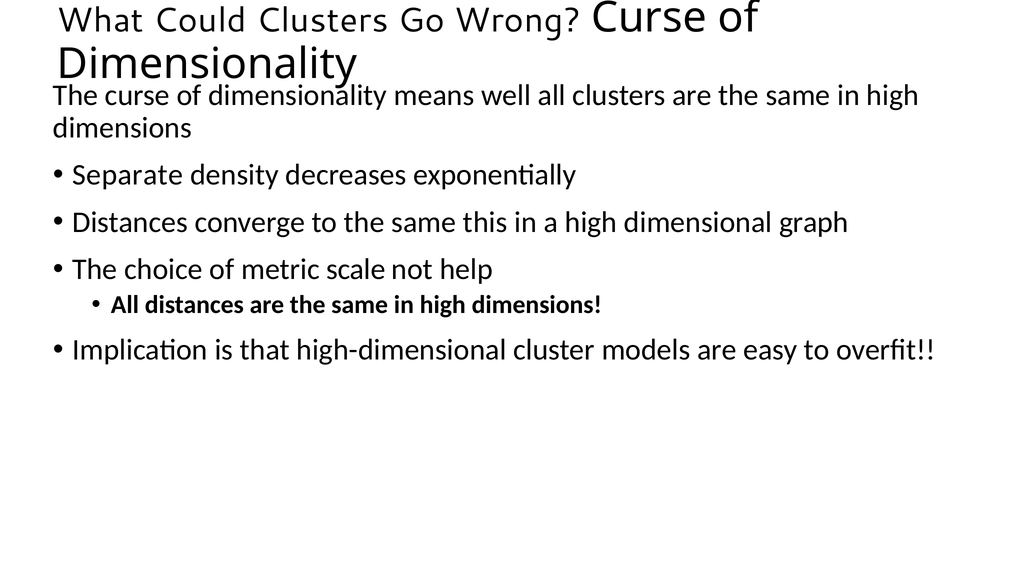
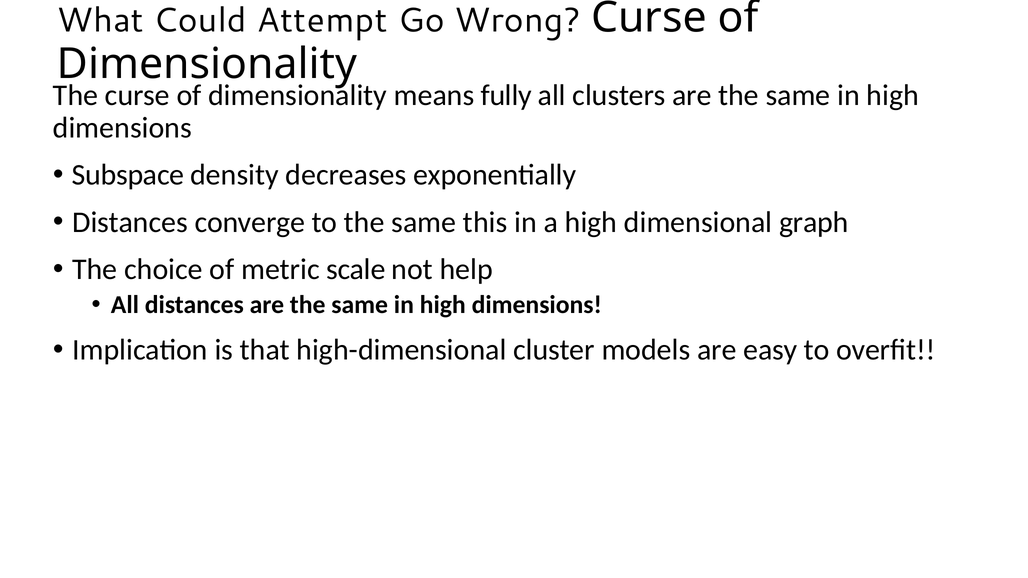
Could Clusters: Clusters -> Attempt (322, 21)
well: well -> fully (506, 95)
Separate: Separate -> Subspace (128, 175)
